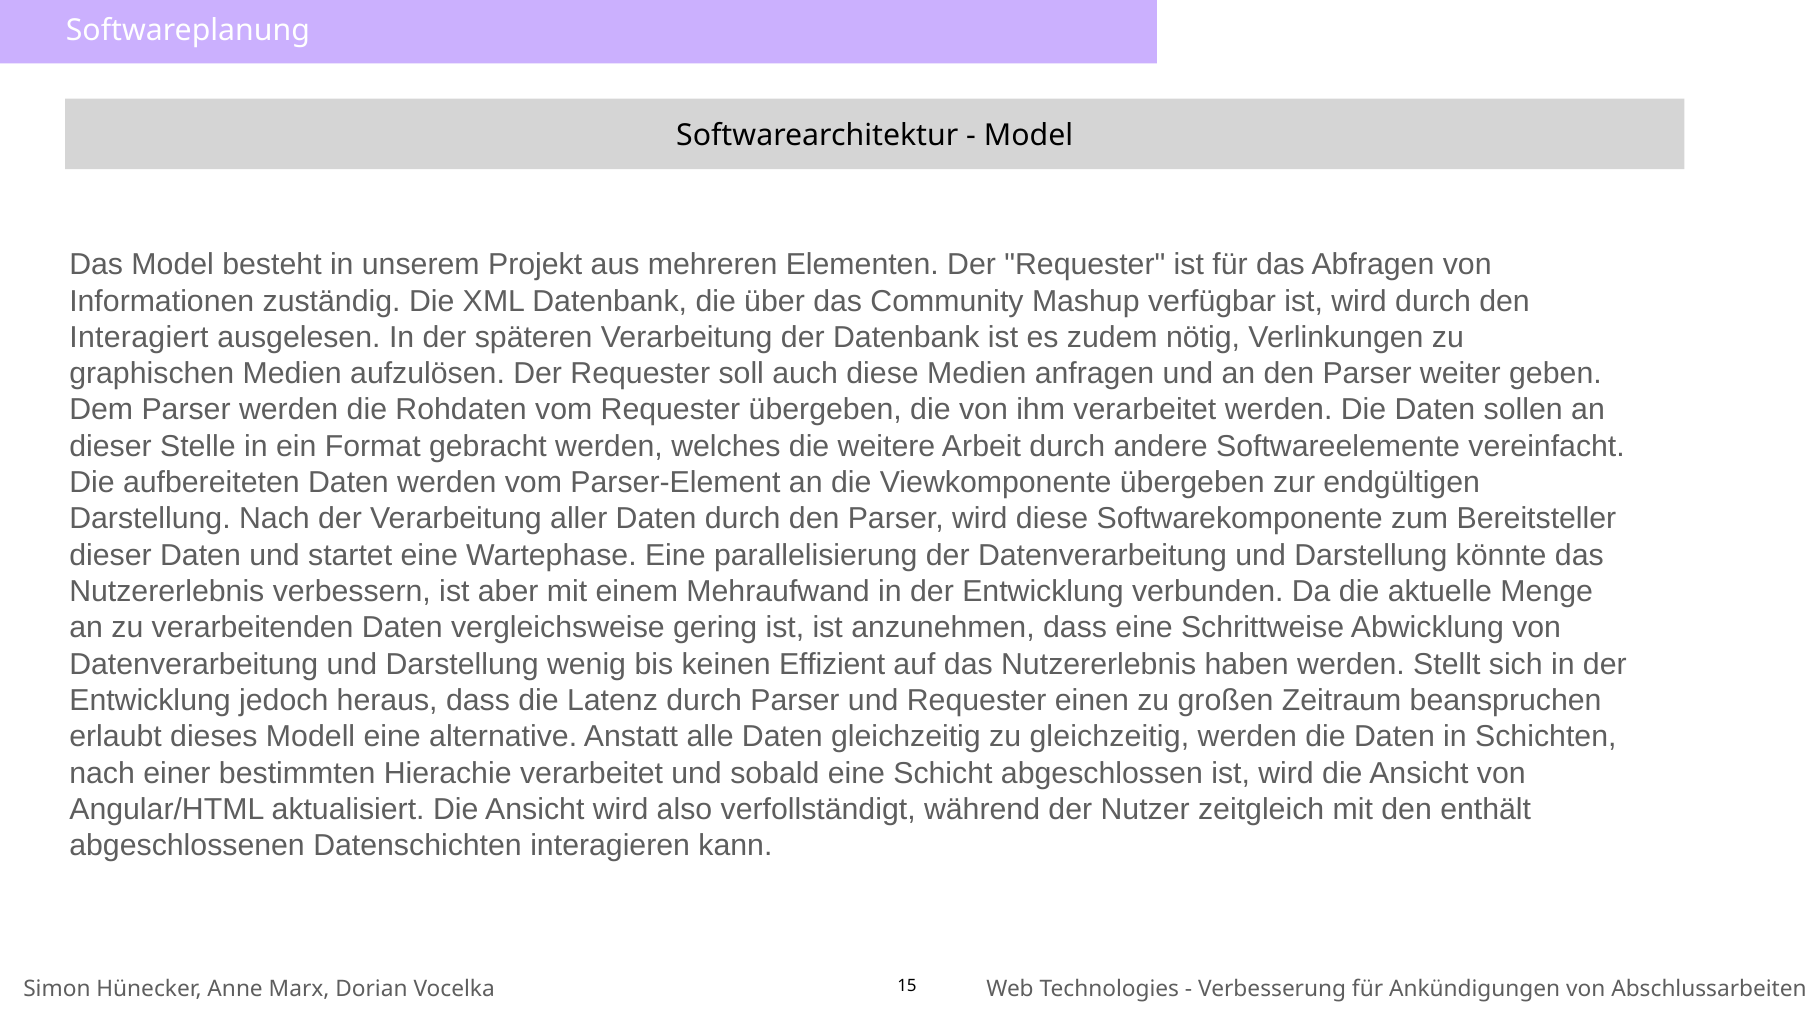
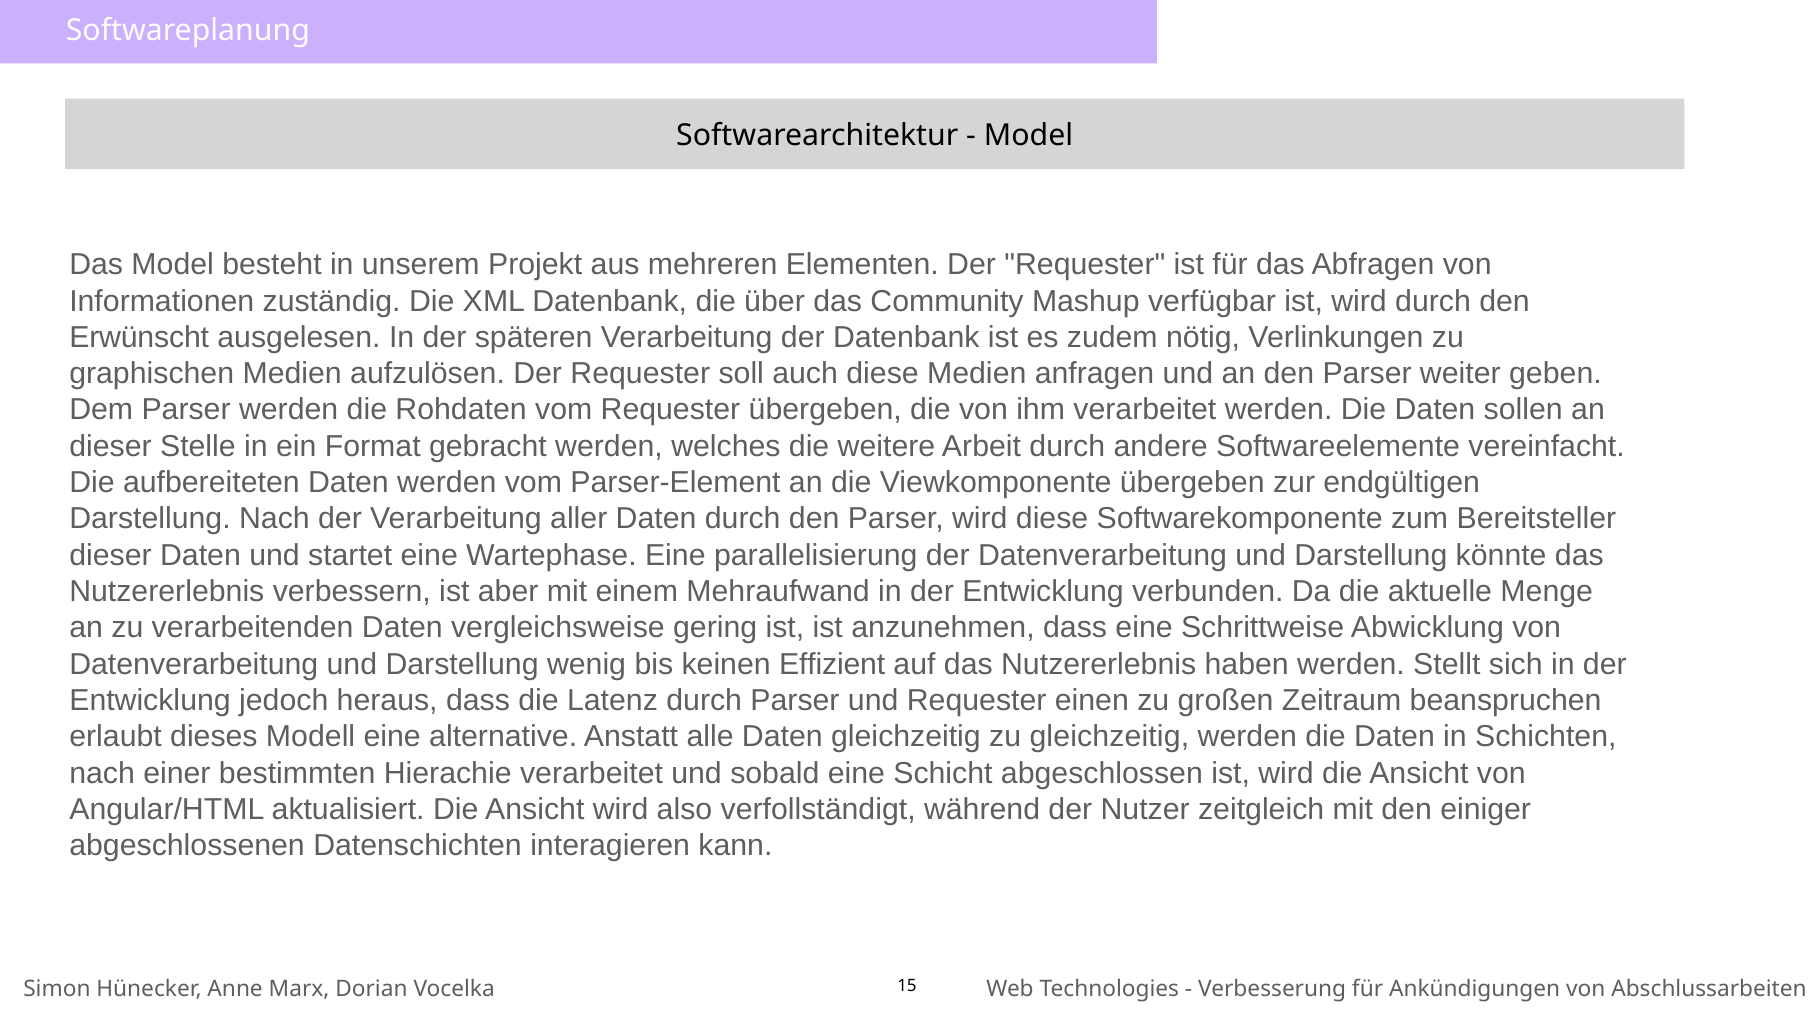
Interagiert: Interagiert -> Erwünscht (139, 337)
enthält: enthält -> einiger (1486, 809)
